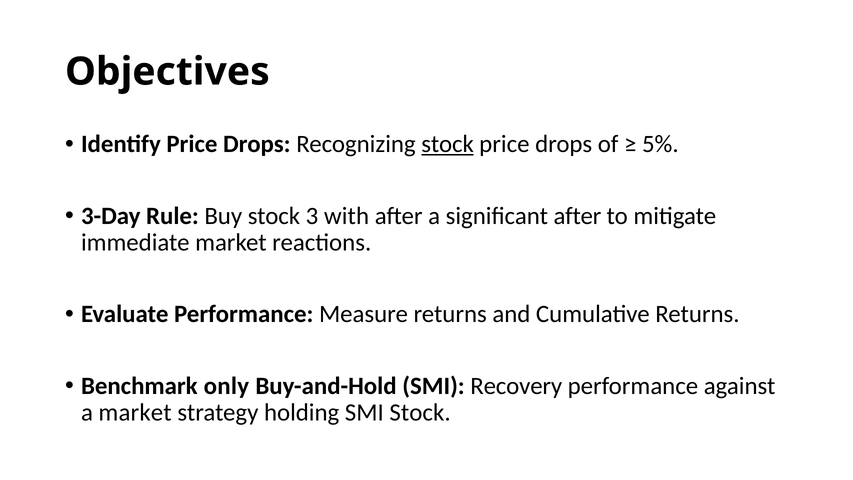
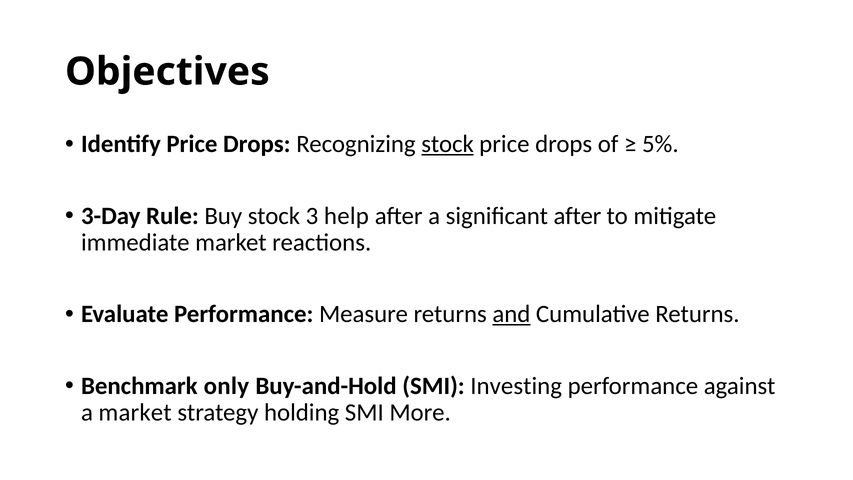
with: with -> help (346, 216)
and underline: none -> present (511, 314)
Recovery: Recovery -> Investing (516, 386)
SMI Stock: Stock -> More (420, 413)
